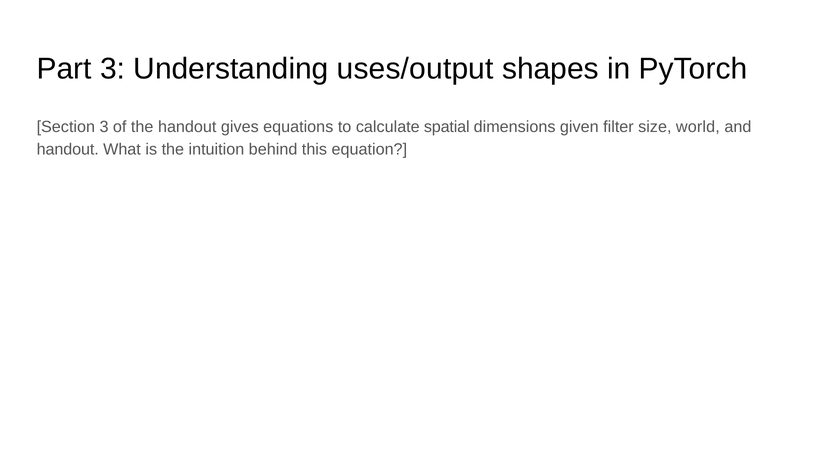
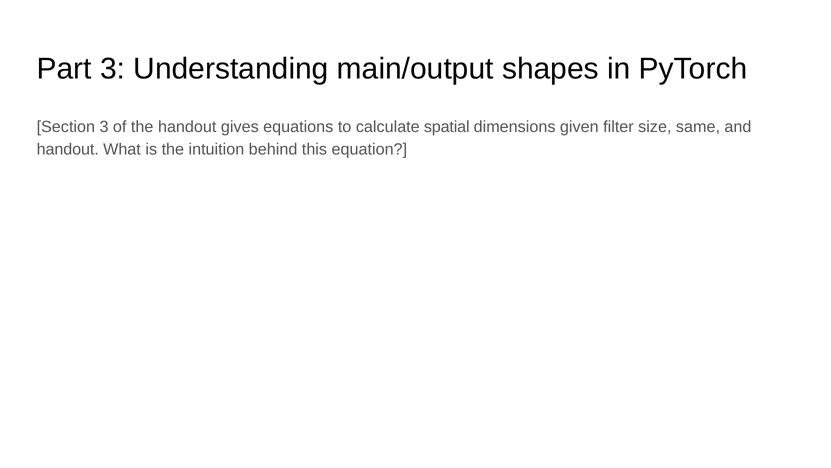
uses/output: uses/output -> main/output (415, 69)
world: world -> same (698, 127)
